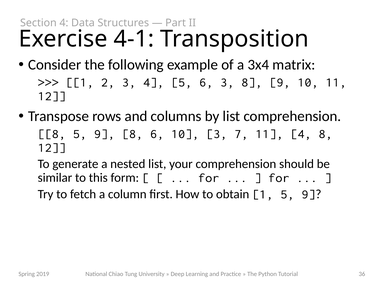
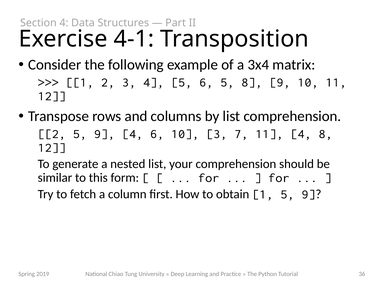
6 3: 3 -> 5 (227, 82)
8: 8 -> 2 (52, 134)
9 8: 8 -> 4 (132, 134)
